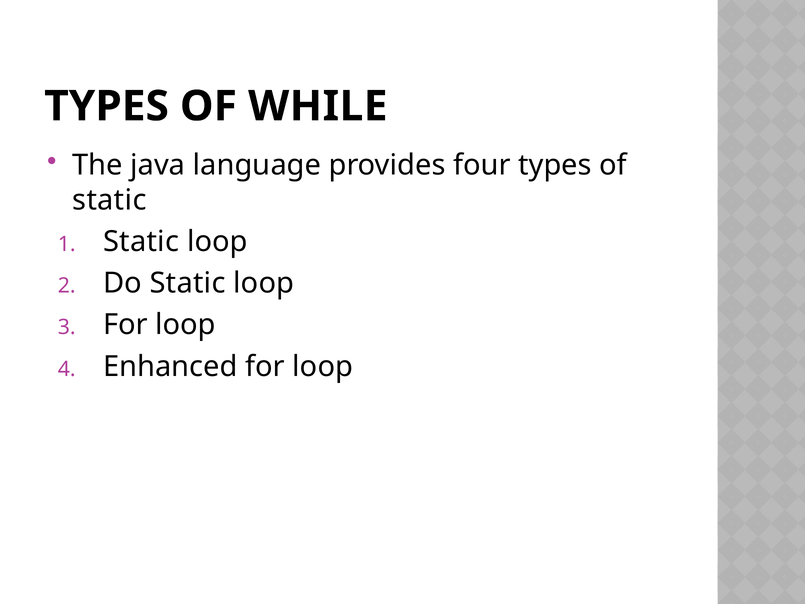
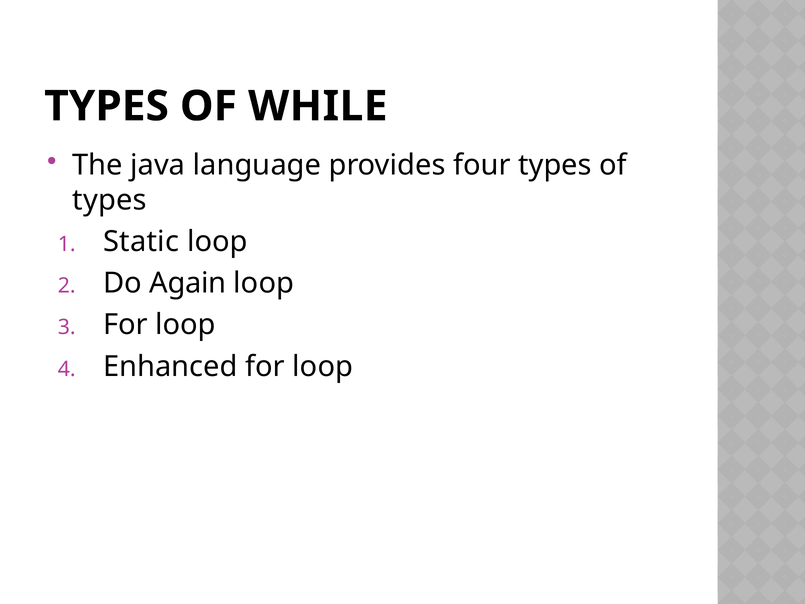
static: static -> types (109, 200)
Do Static: Static -> Again (188, 283)
